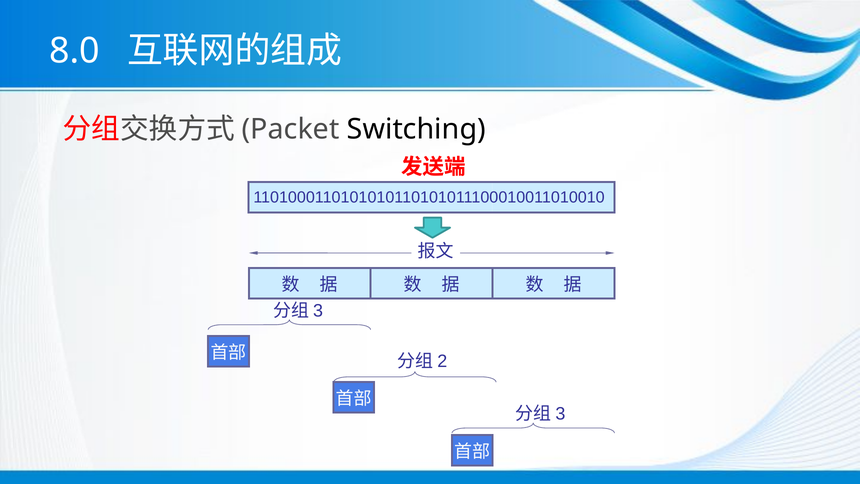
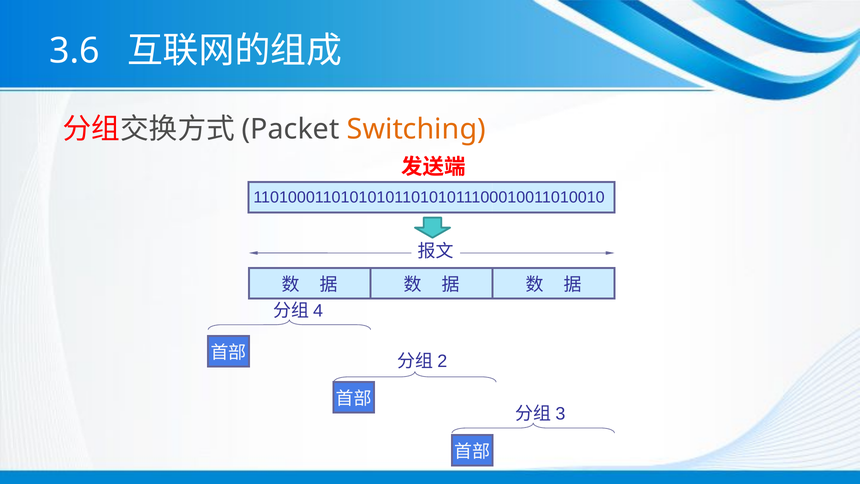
8.0: 8.0 -> 3.6 (75, 51)
Switching colour: black -> orange (416, 129)
3: 3 -> 4 (318, 311)
